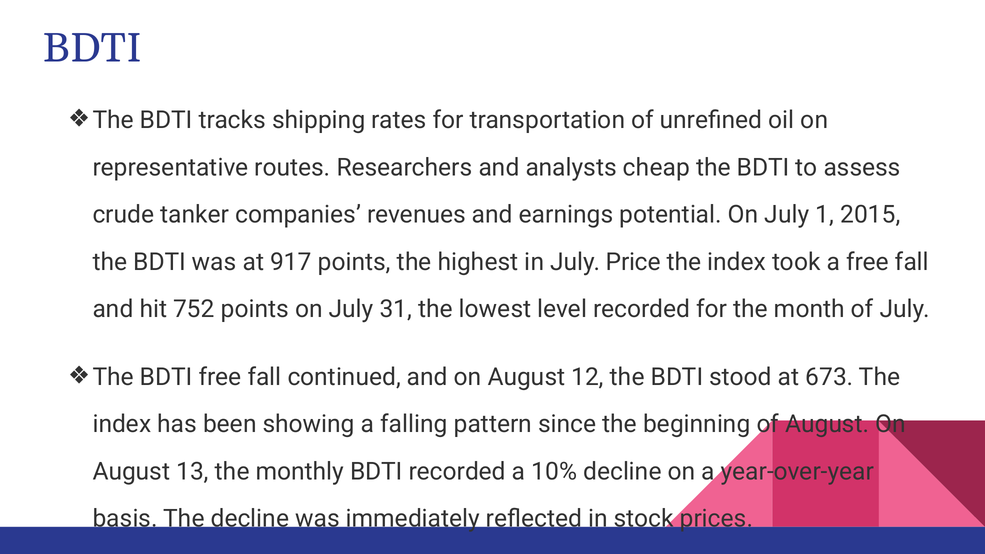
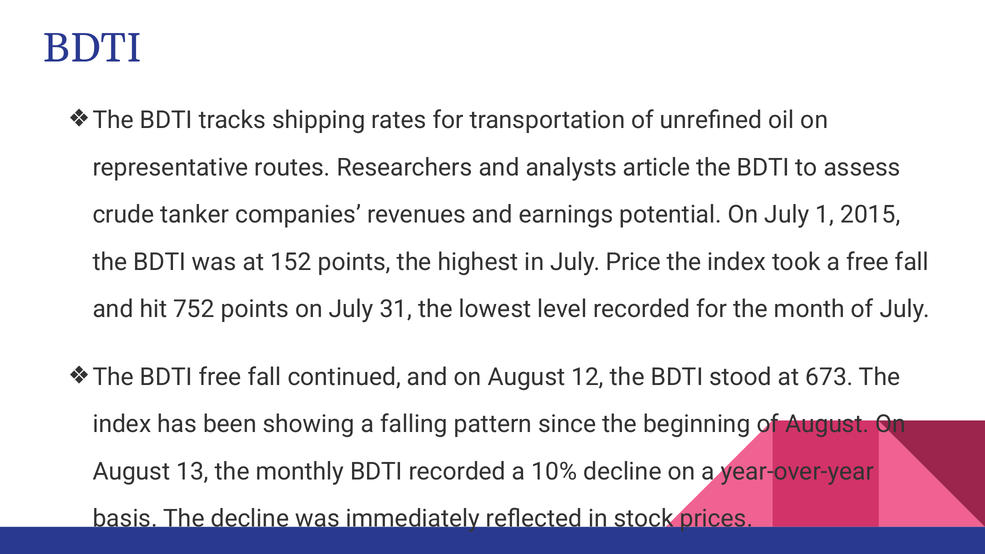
cheap: cheap -> article (657, 167)
917: 917 -> 152 (291, 262)
